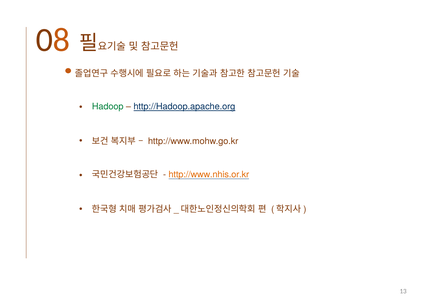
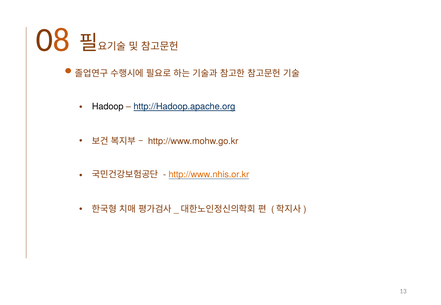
Hadoop colour: green -> black (108, 107)
